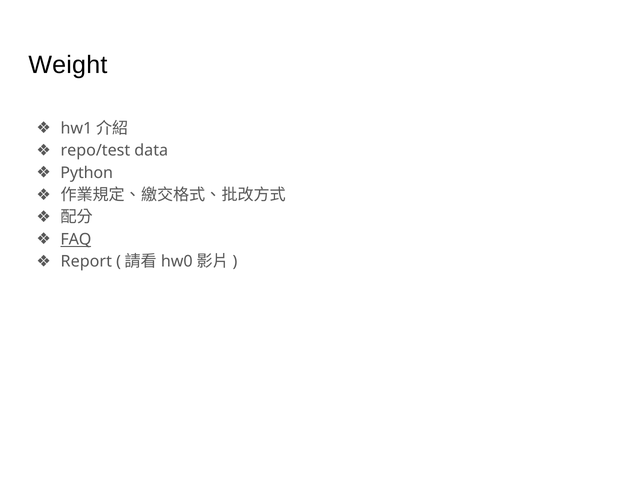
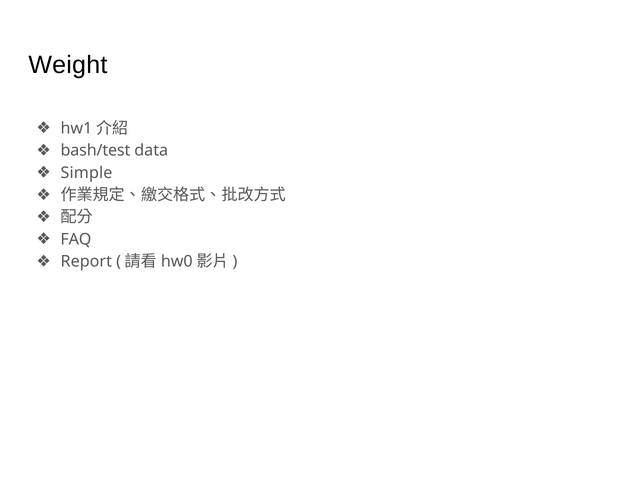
repo/test: repo/test -> bash/test (95, 151)
Python: Python -> Simple (87, 173)
FAQ underline: present -> none (76, 239)
